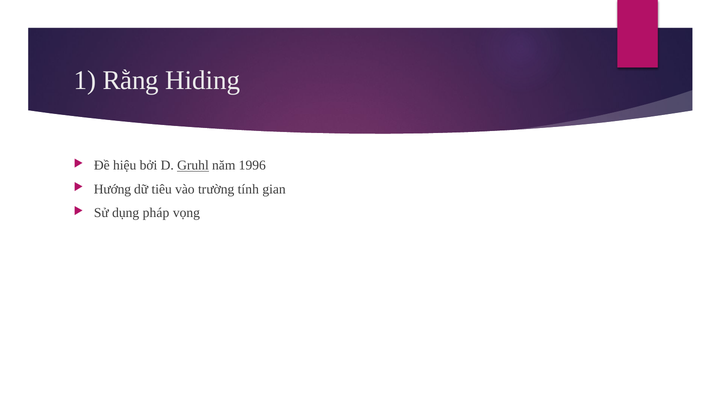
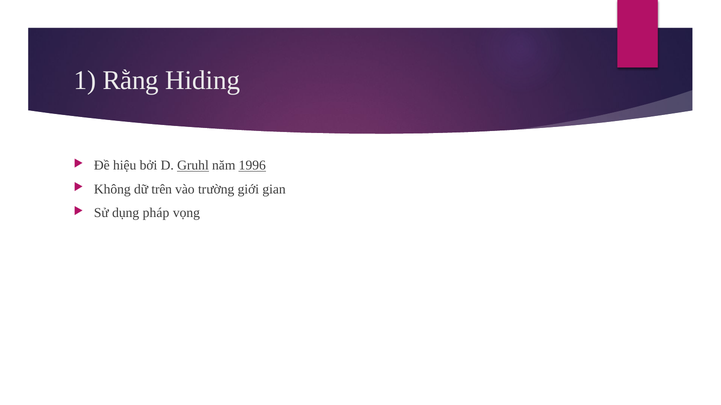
1996 underline: none -> present (252, 166)
Hướng: Hướng -> Không (112, 189)
tiêu: tiêu -> trên (162, 189)
tính: tính -> giới (248, 189)
